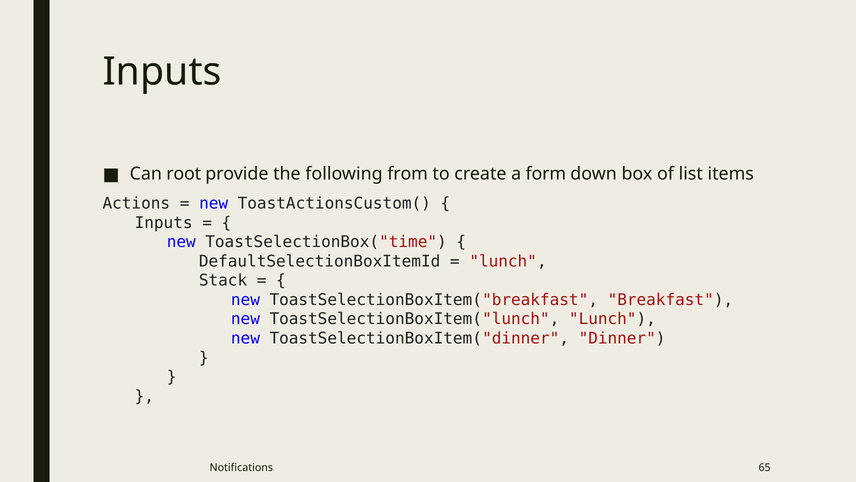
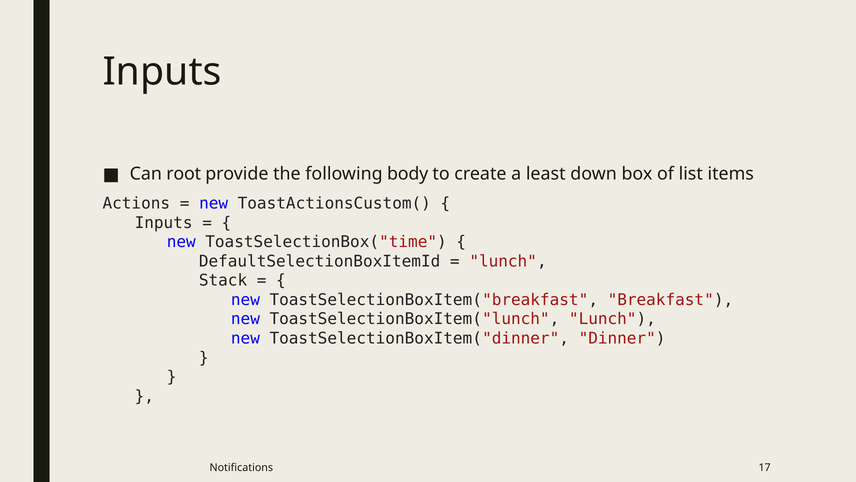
from: from -> body (408, 174)
form: form -> least (546, 174)
65: 65 -> 17 (765, 467)
